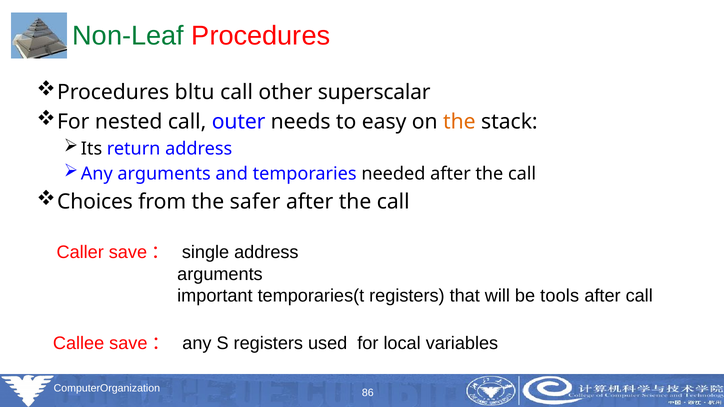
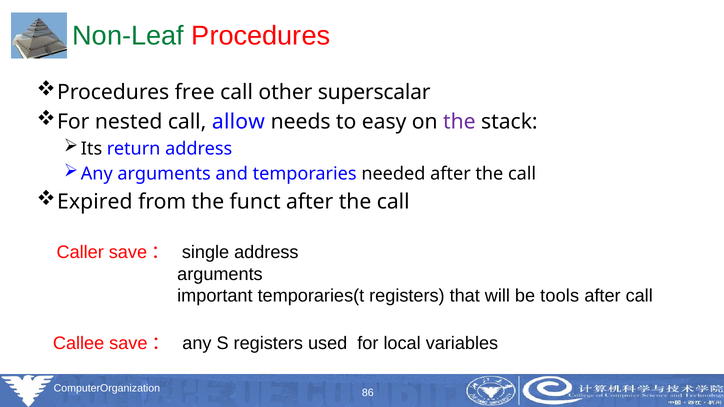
bltu: bltu -> free (195, 92)
outer: outer -> allow (238, 122)
the colour: orange -> purple (459, 122)
Choices: Choices -> Expired (95, 202)
safer: safer -> funct (255, 202)
